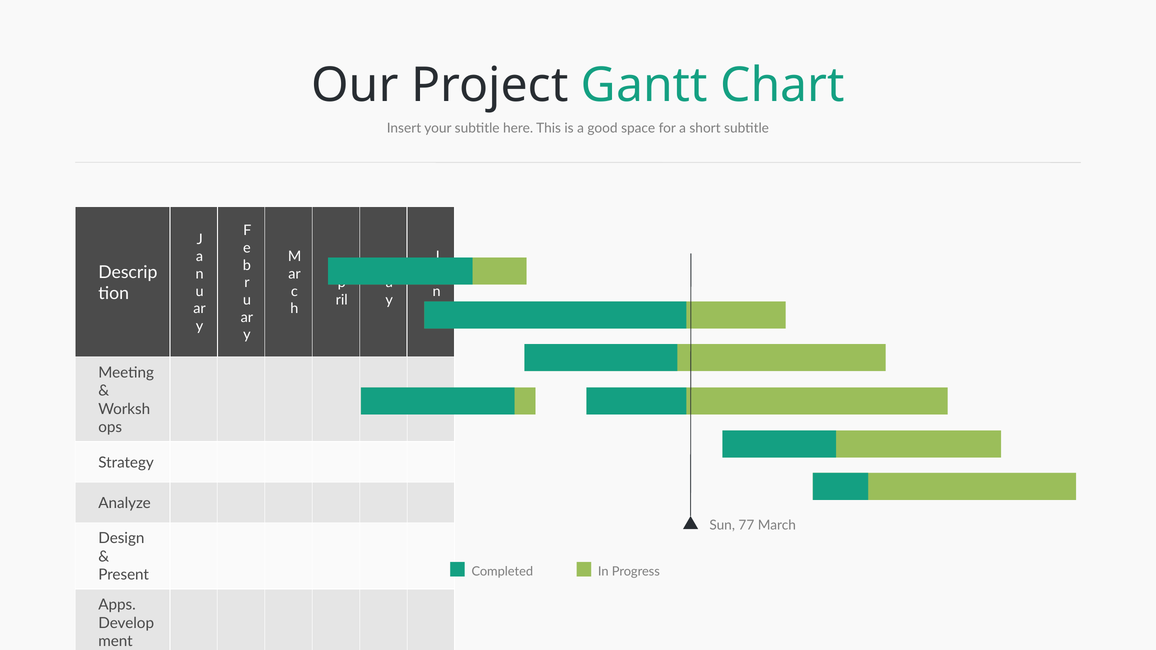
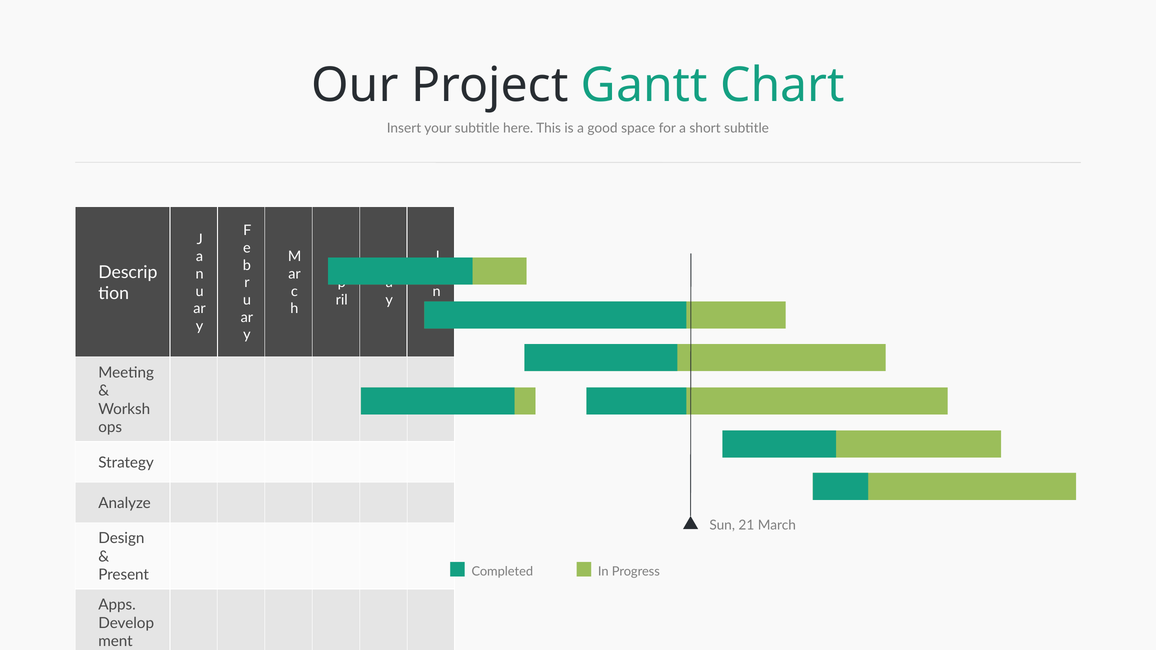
77: 77 -> 21 (746, 525)
